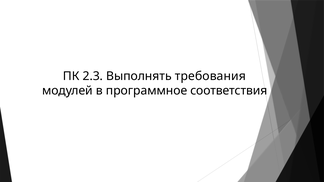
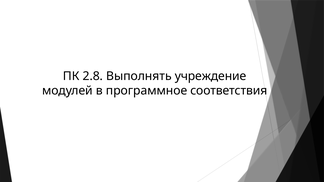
2.3: 2.3 -> 2.8 (93, 76)
требования: требования -> учреждение (211, 76)
